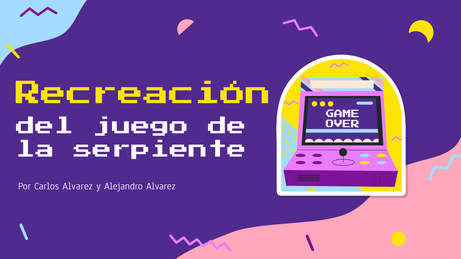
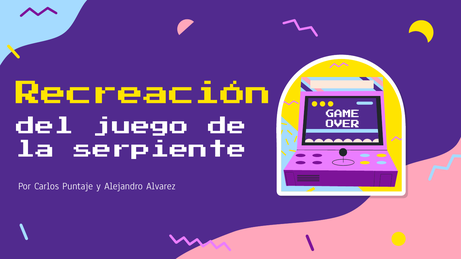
Carlos Alvarez: Alvarez -> Puntaje (78, 186)
